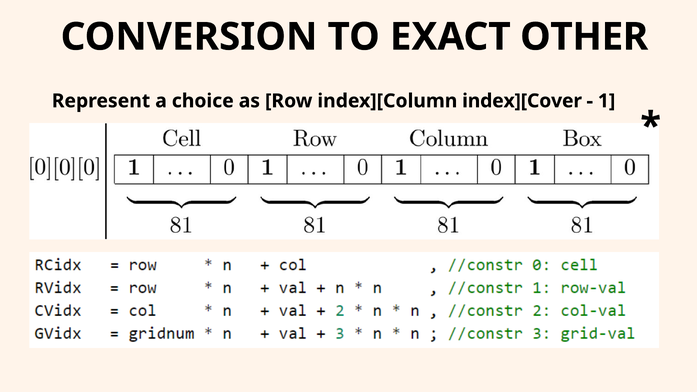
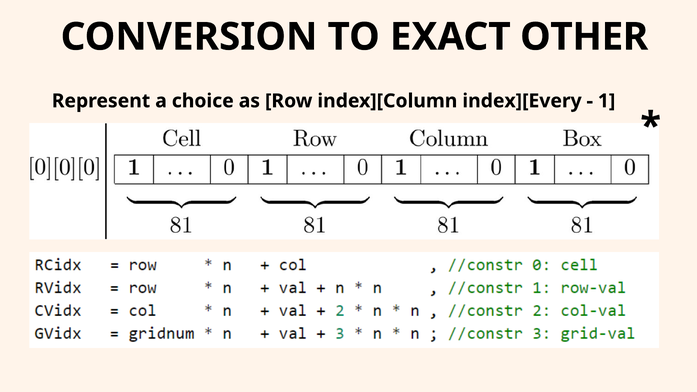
index][Cover: index][Cover -> index][Every (522, 101)
